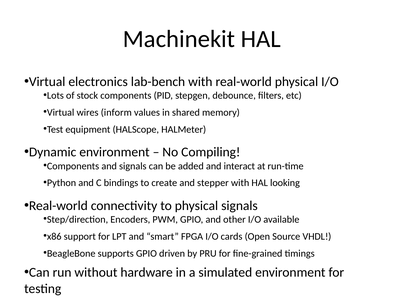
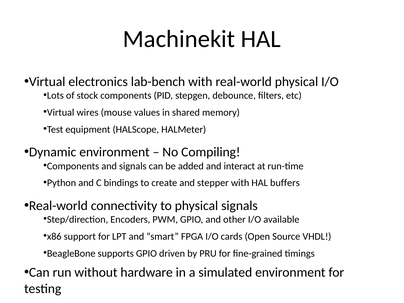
inform: inform -> mouse (116, 113)
looking: looking -> buffers (285, 183)
